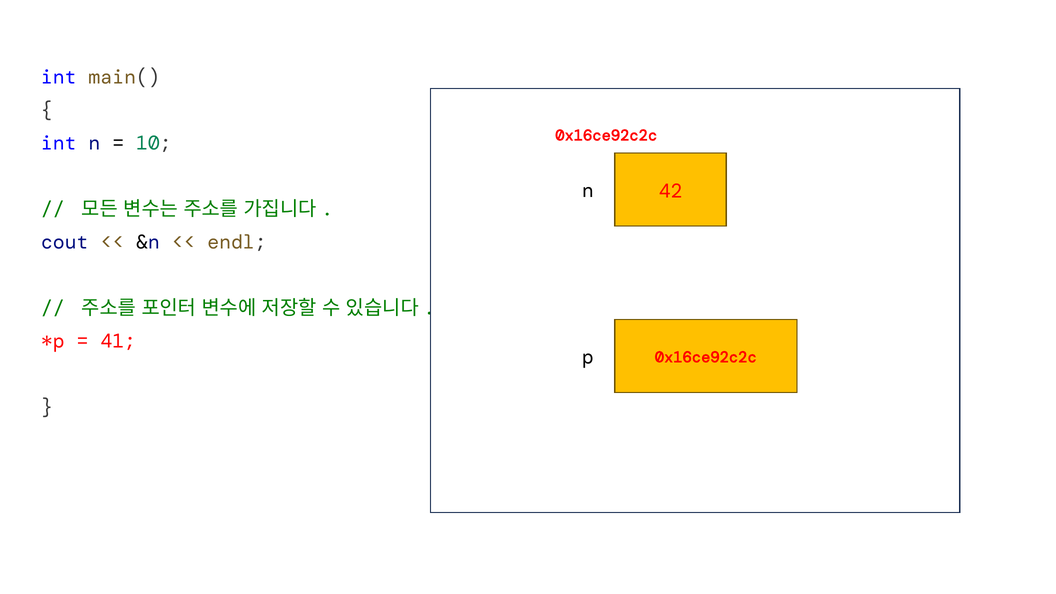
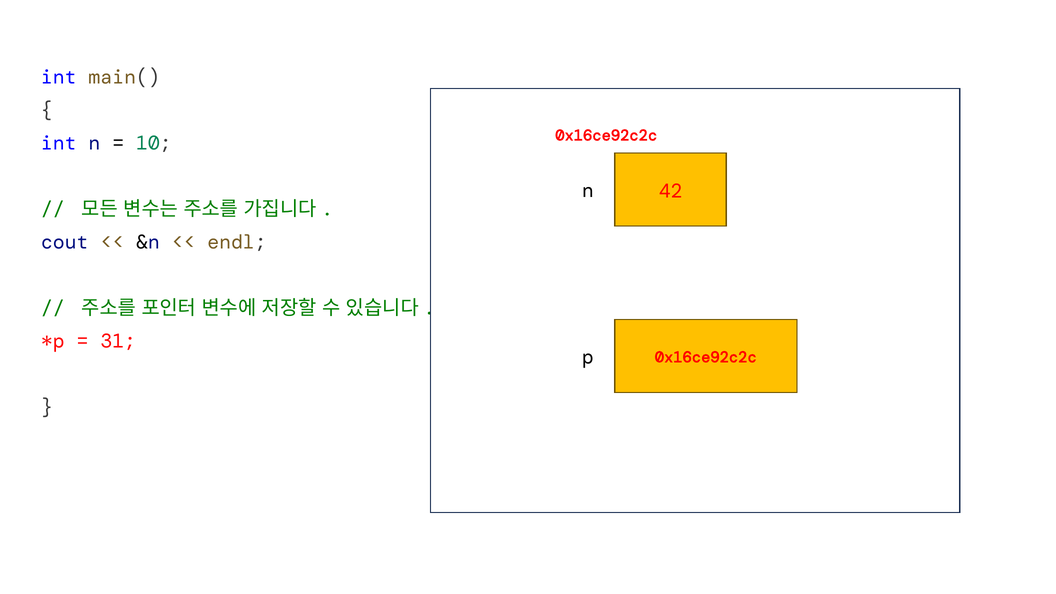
41: 41 -> 31 (118, 341)
